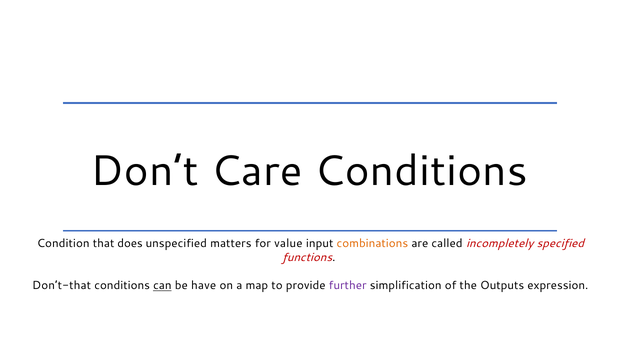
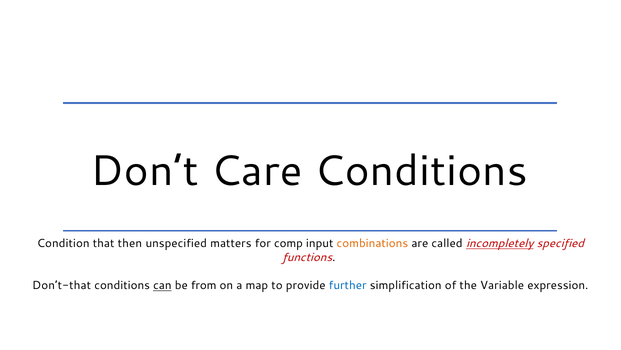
does: does -> then (130, 243)
value: value -> comp (288, 243)
incompletely underline: none -> present (500, 243)
have: have -> from (204, 285)
further colour: purple -> blue (348, 285)
Outputs: Outputs -> Variable (502, 285)
